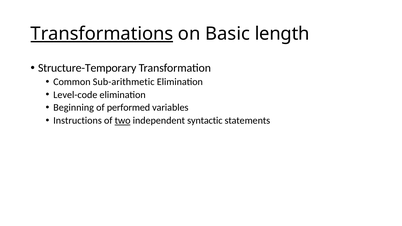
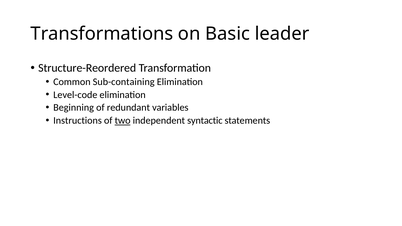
Transformations underline: present -> none (102, 34)
length: length -> leader (282, 34)
Structure-Temporary: Structure-Temporary -> Structure-Reordered (87, 68)
Sub-arithmetic: Sub-arithmetic -> Sub-containing (124, 82)
performed: performed -> redundant (128, 108)
